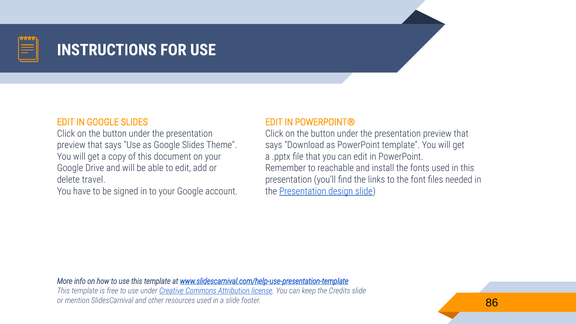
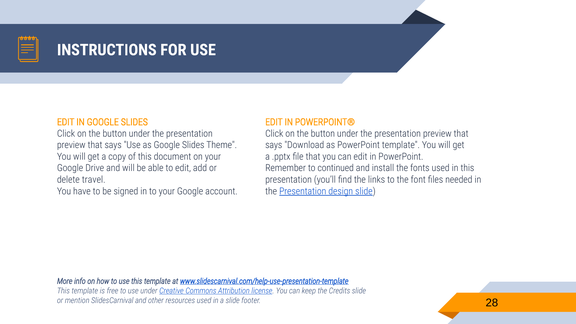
reachable: reachable -> continued (336, 168)
86: 86 -> 28 (492, 303)
